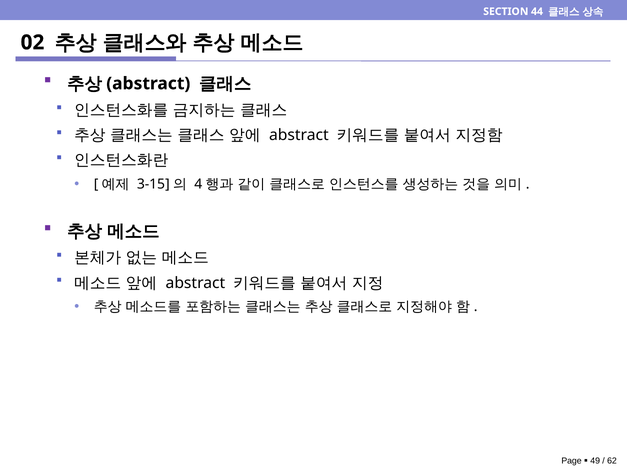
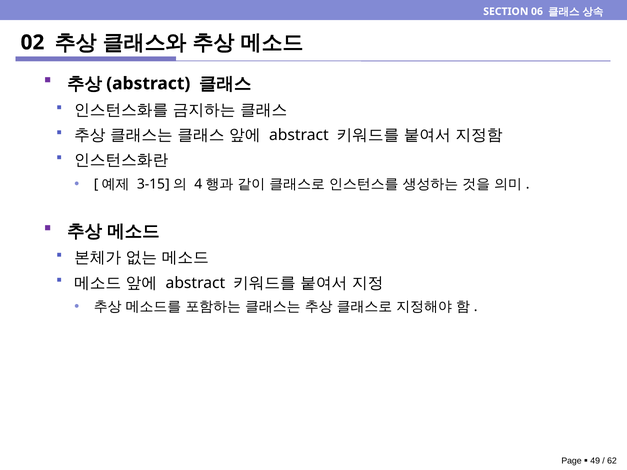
44: 44 -> 06 (537, 11)
